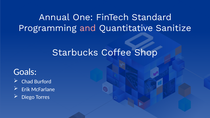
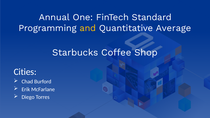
and colour: pink -> yellow (88, 28)
Sanitize: Sanitize -> Average (174, 28)
Goals: Goals -> Cities (25, 72)
